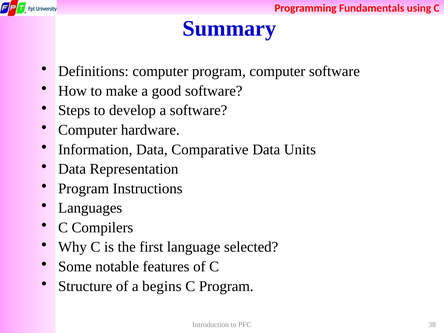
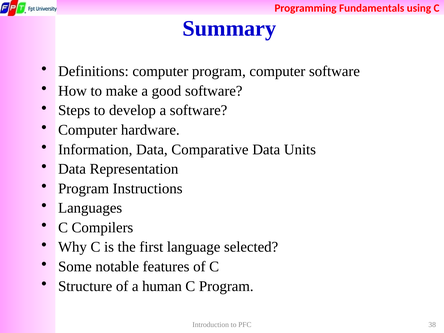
begins: begins -> human (162, 286)
